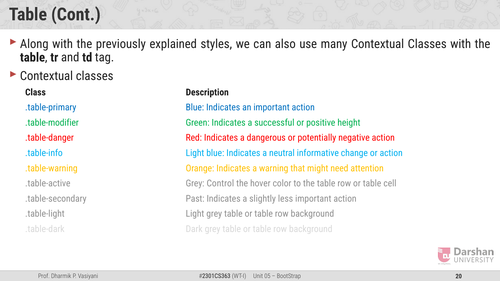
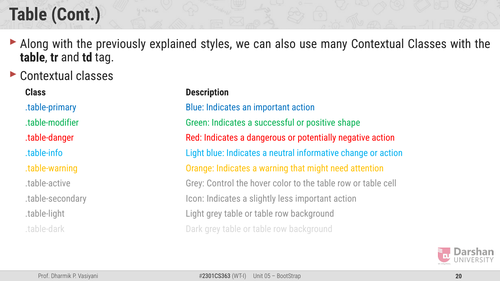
height: height -> shape (349, 123)
Past: Past -> Icon (195, 199)
